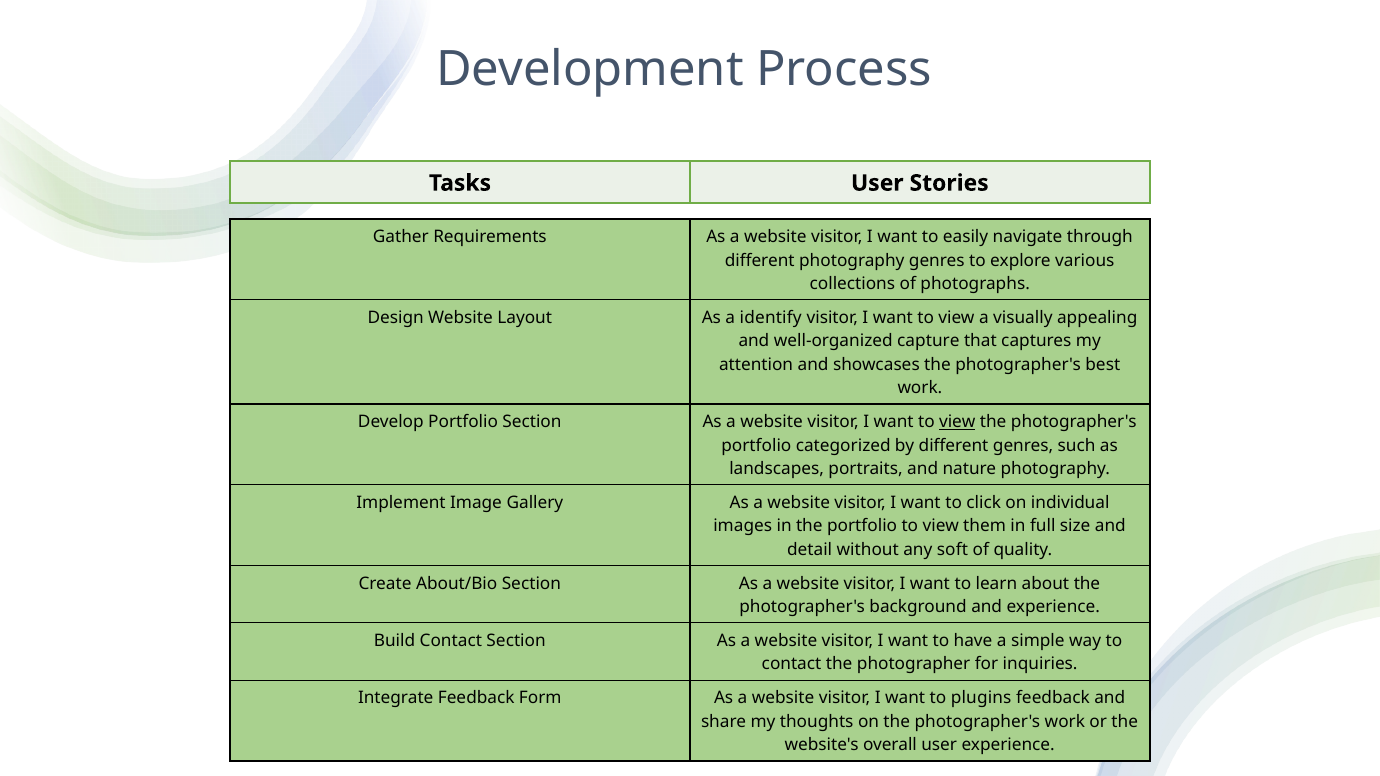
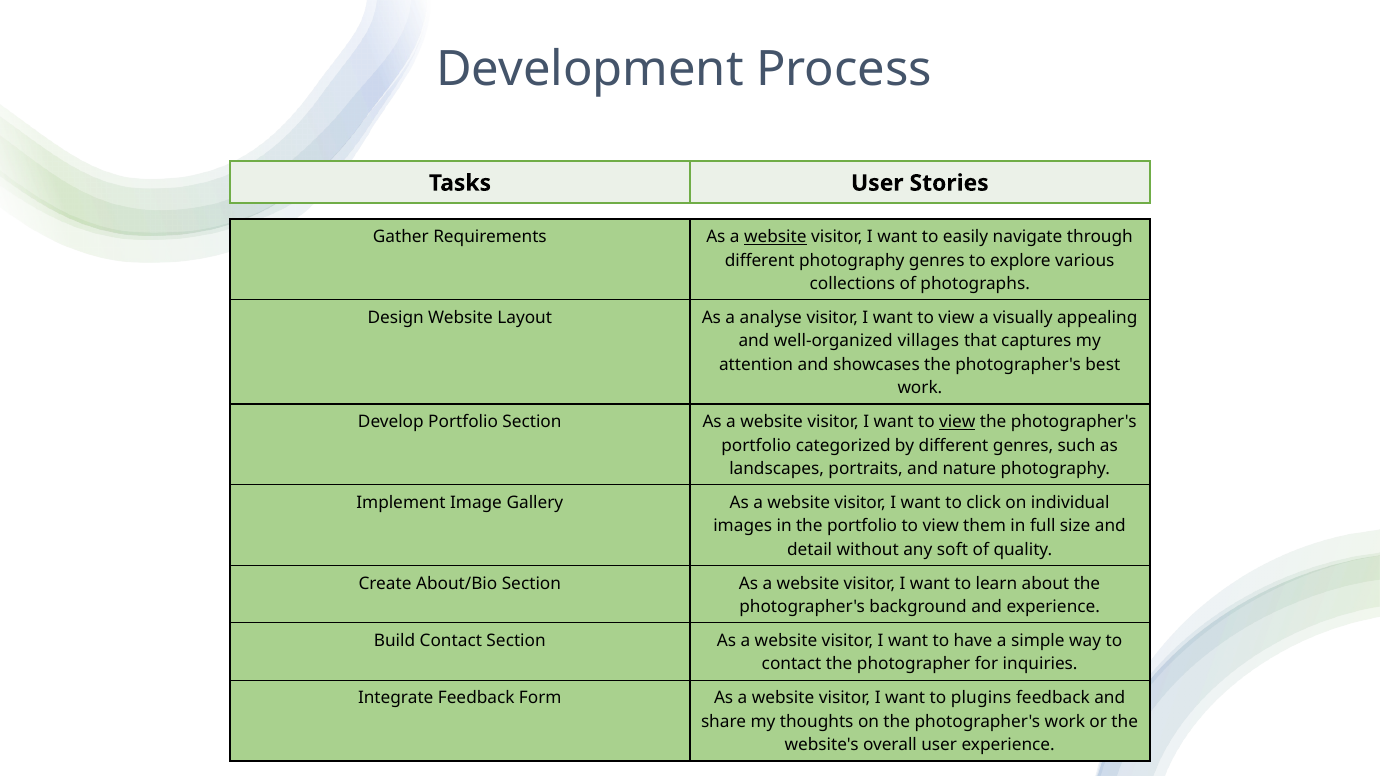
website underline: none -> present (775, 237)
identify: identify -> analyse (771, 318)
capture: capture -> villages (928, 341)
